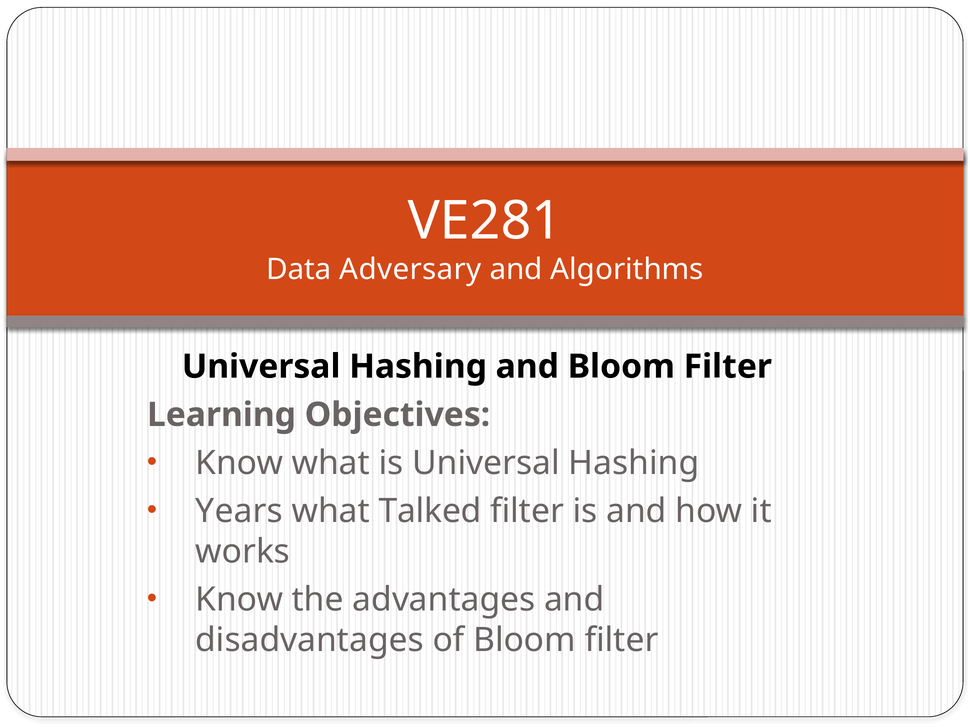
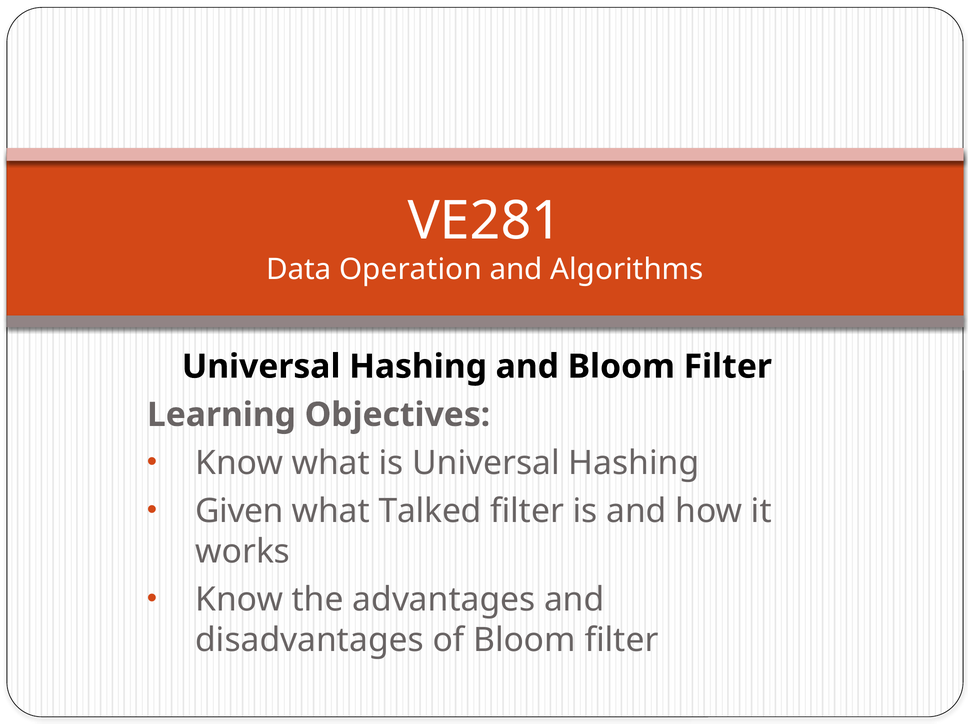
Adversary: Adversary -> Operation (410, 270)
Years: Years -> Given (239, 512)
